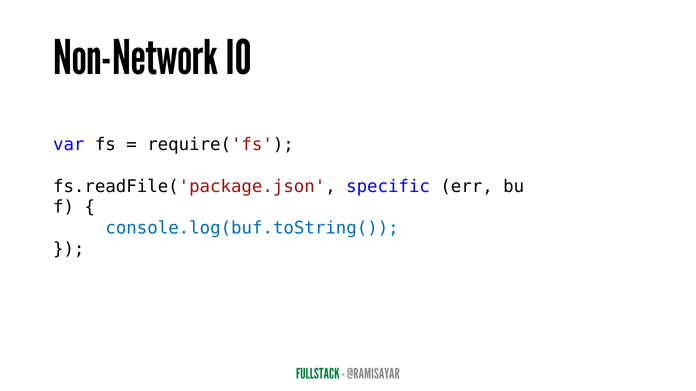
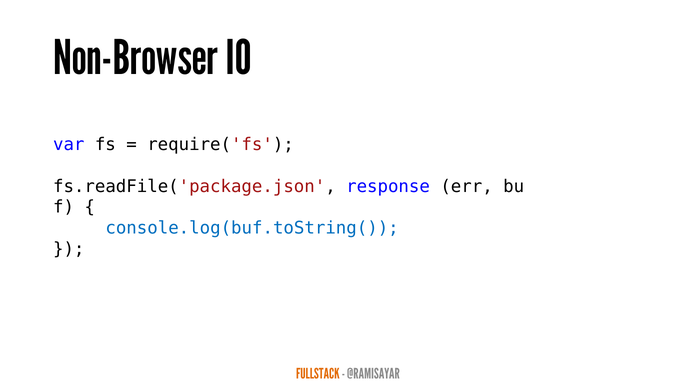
Non-Network: Non-Network -> Non-Browser (136, 58)
specific: specific -> response (388, 187)
FULLSTACK colour: green -> orange (318, 374)
